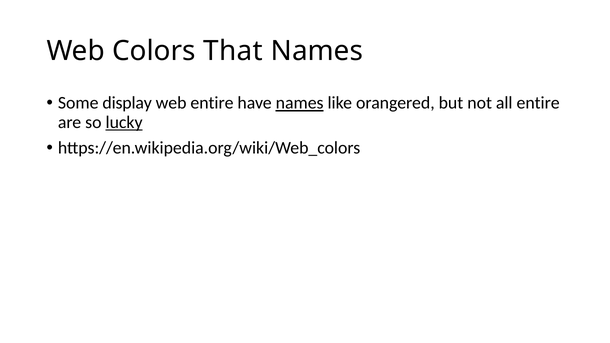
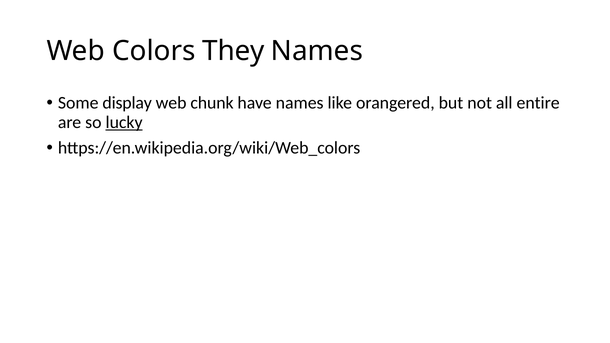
That: That -> They (233, 51)
web entire: entire -> chunk (212, 103)
names underline: present -> none (300, 103)
